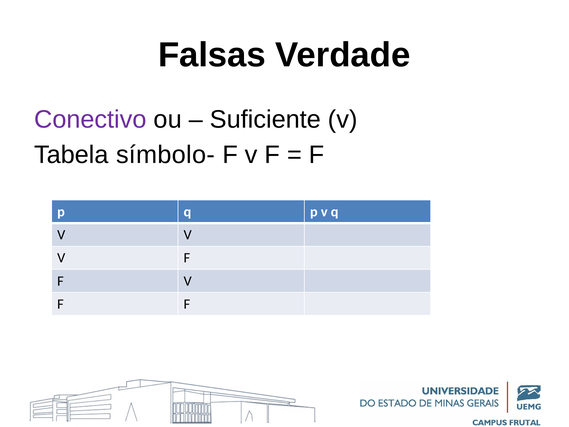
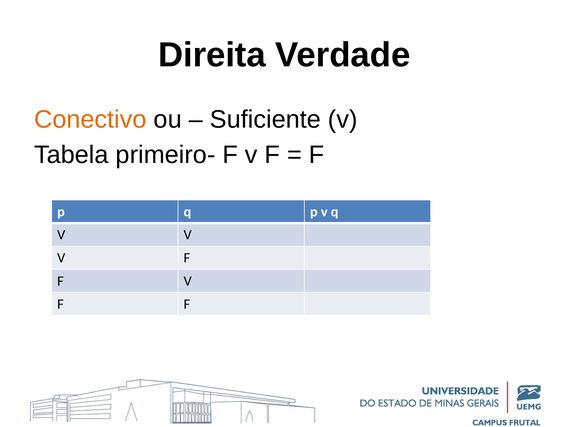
Falsas: Falsas -> Direita (212, 55)
Conectivo colour: purple -> orange (90, 119)
símbolo-: símbolo- -> primeiro- (166, 155)
